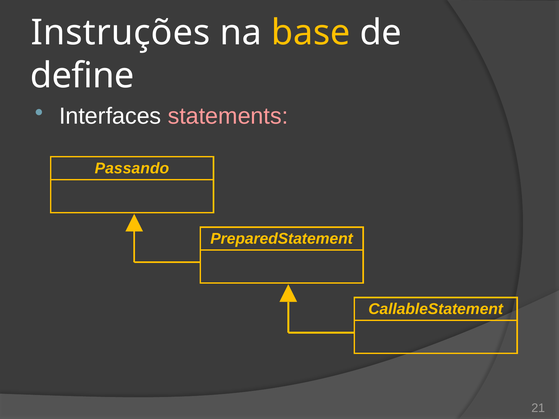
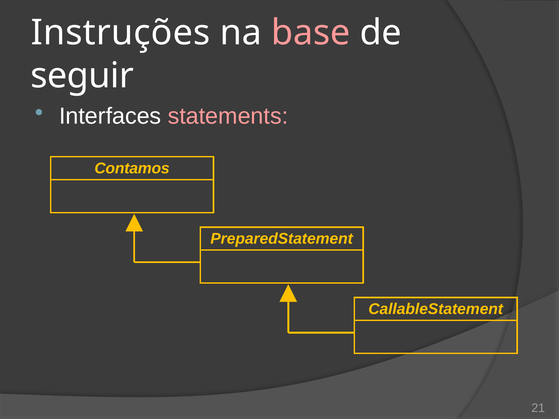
base colour: yellow -> pink (311, 33)
define: define -> seguir (82, 76)
Passando: Passando -> Contamos (132, 169)
